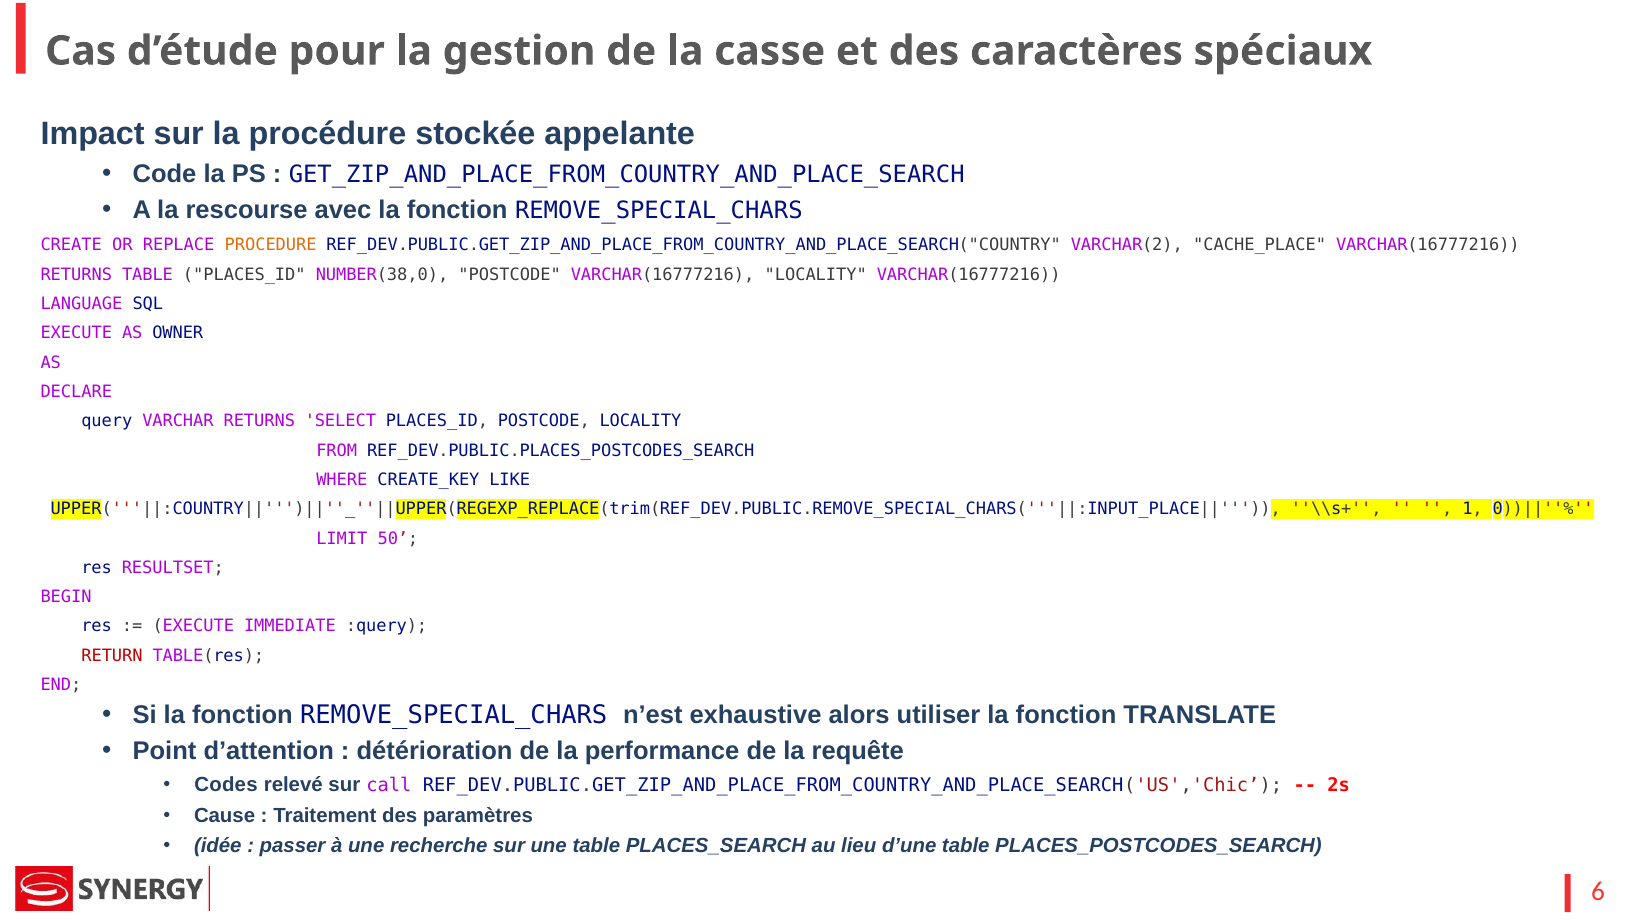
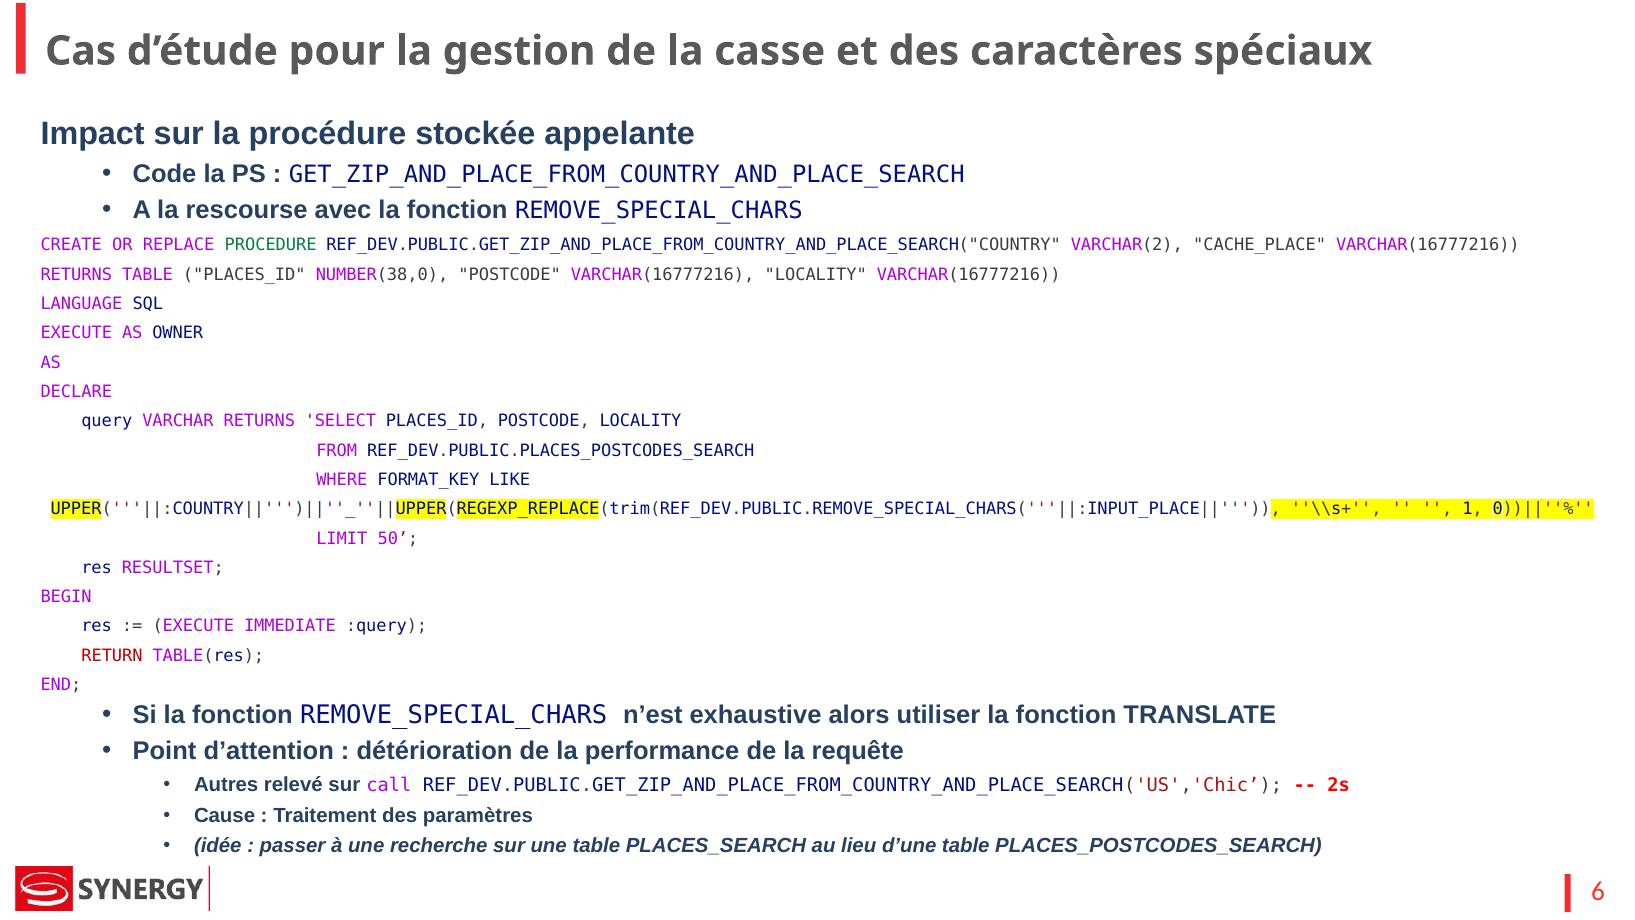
PROCEDURE colour: orange -> green (271, 245)
CREATE_KEY: CREATE_KEY -> FORMAT_KEY (428, 480)
Codes: Codes -> Autres (226, 784)
